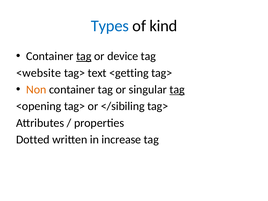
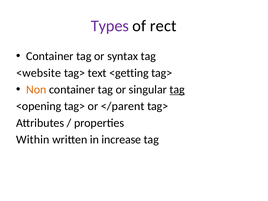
Types colour: blue -> purple (110, 26)
kind: kind -> rect (163, 26)
tag underline: present -> none (84, 56)
device: device -> syntax (123, 56)
</sibiling: </sibiling -> </parent (123, 106)
Dotted: Dotted -> Within (33, 140)
